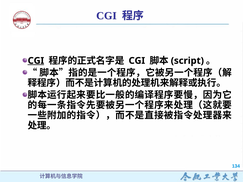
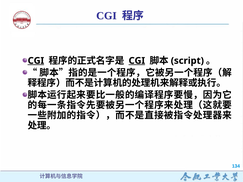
CGI underline: none -> present (137, 61)
